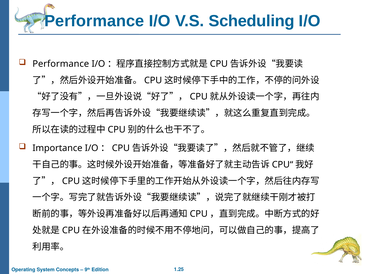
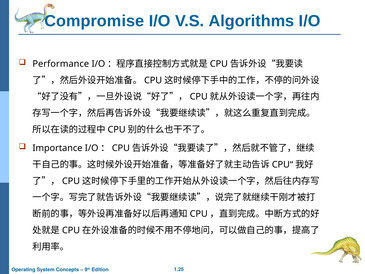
Performance: Performance -> Compromise (94, 21)
Scheduling: Scheduling -> Algorithms (251, 21)
